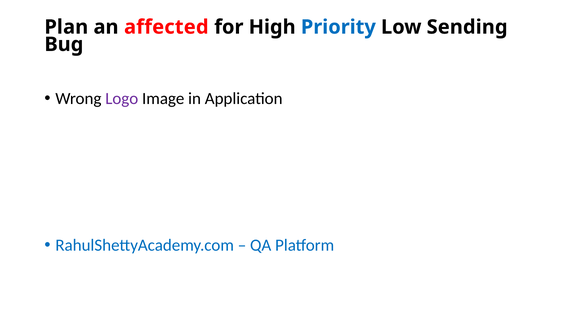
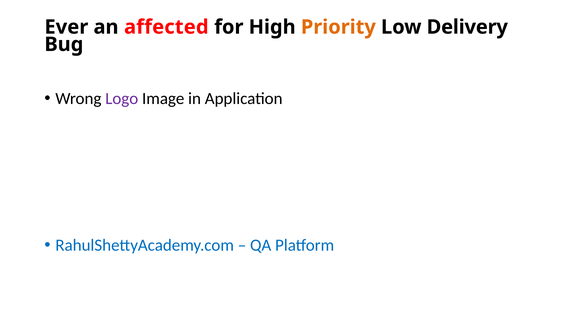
Plan: Plan -> Ever (66, 27)
Priority colour: blue -> orange (338, 27)
Sending: Sending -> Delivery (467, 27)
